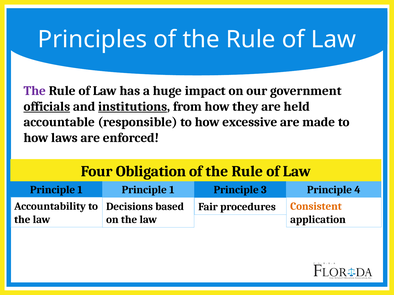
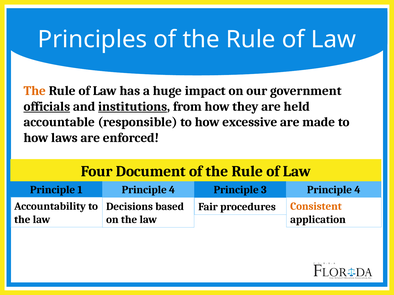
The colour: purple -> orange (35, 91)
Obligation: Obligation -> Document (151, 172)
1 Principle 1: 1 -> 4 (172, 190)
